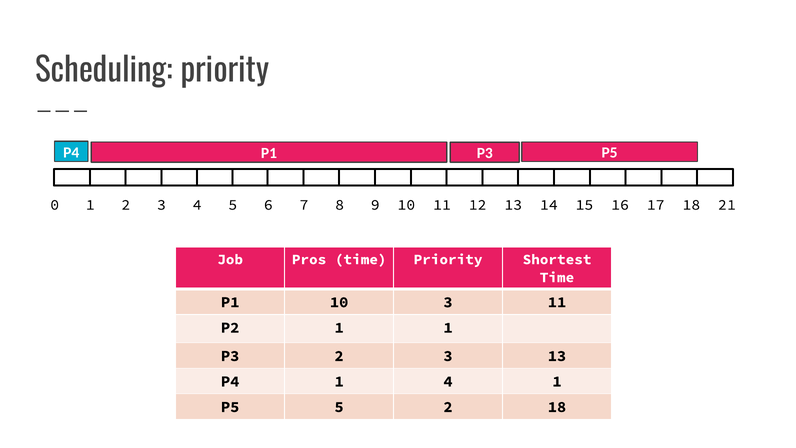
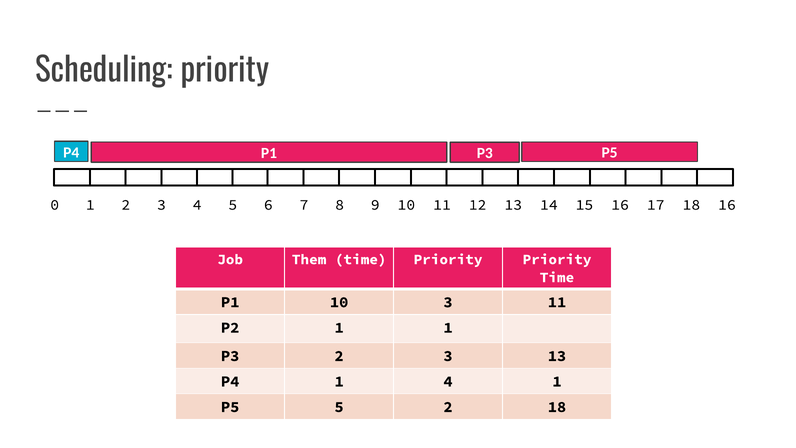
18 21: 21 -> 16 (727, 205)
Pros: Pros -> Them (309, 259)
Priority Shortest: Shortest -> Priority (557, 259)
